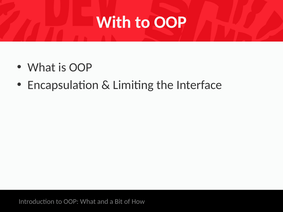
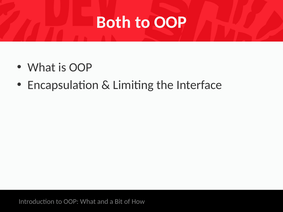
With: With -> Both (114, 22)
